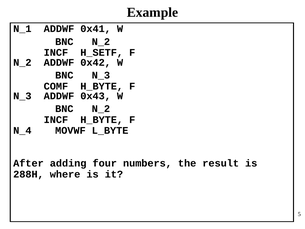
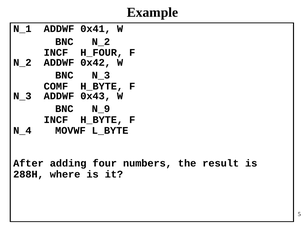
H_SETF: H_SETF -> H_FOUR (102, 53)
N_2: N_2 -> N_9 (101, 109)
